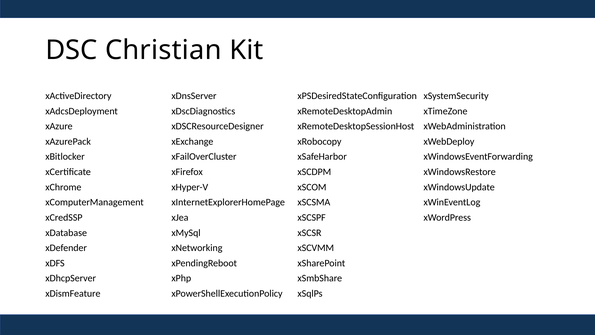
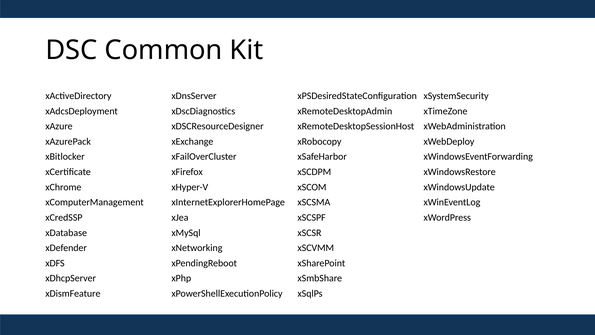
Christian: Christian -> Common (163, 50)
